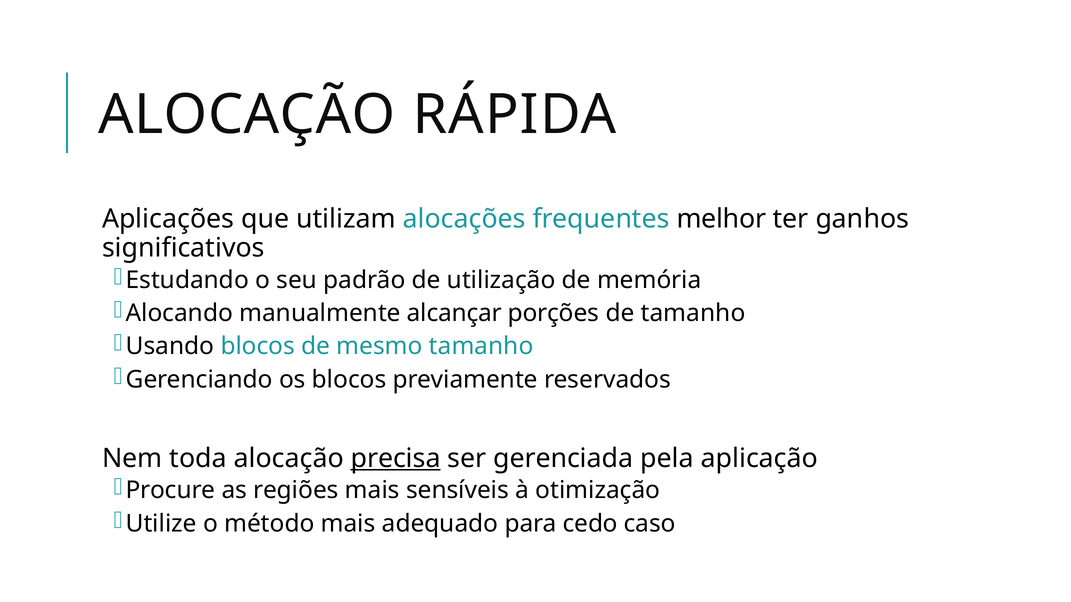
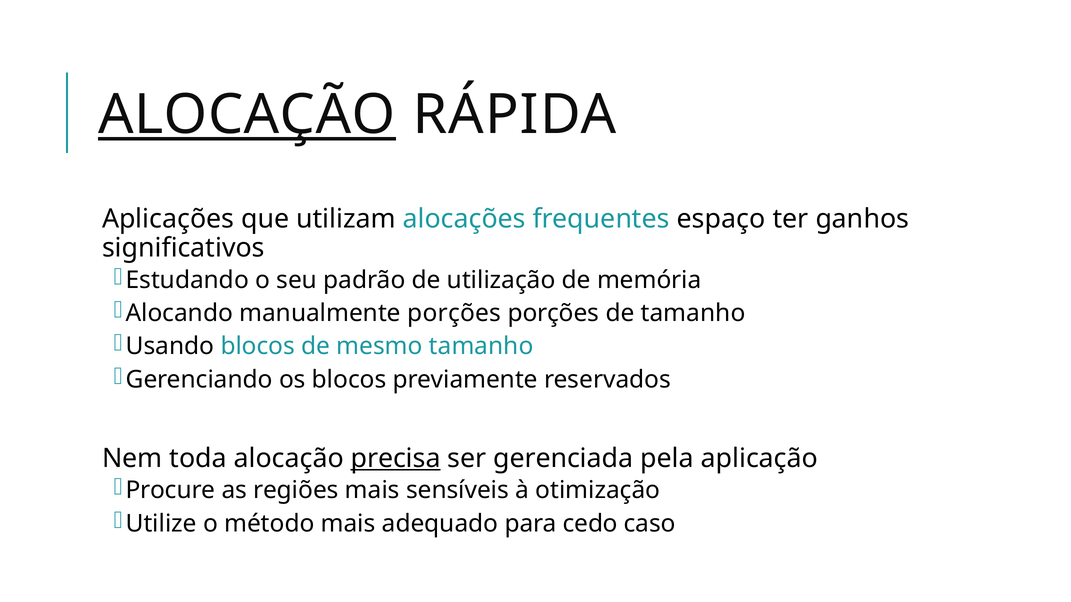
ALOCAÇÃO underline: none -> present (247, 115)
melhor: melhor -> espaço (721, 219)
manualmente alcançar: alcançar -> porções (454, 313)
